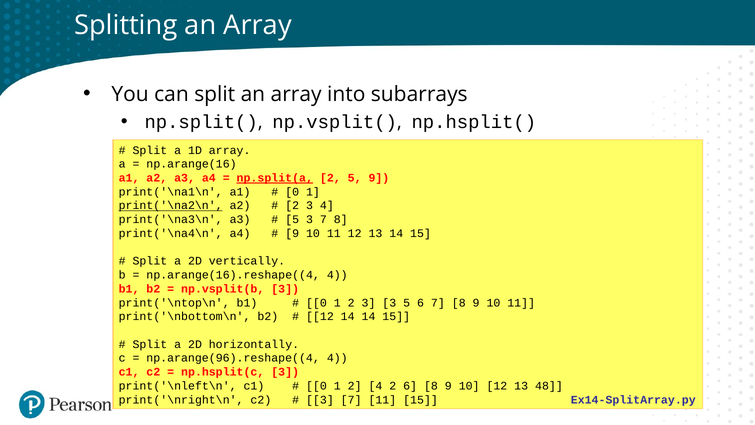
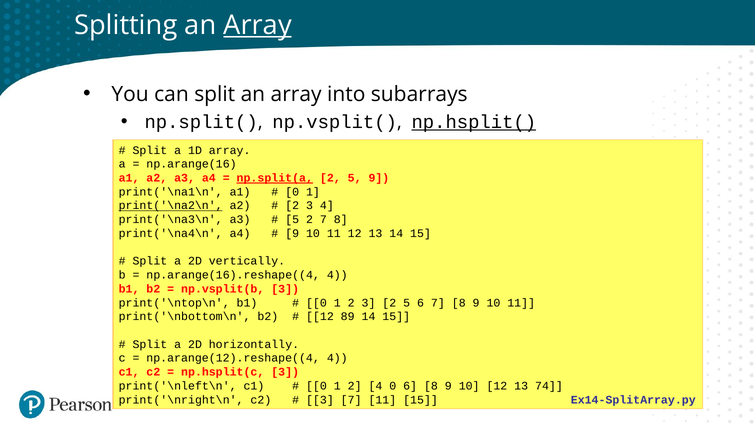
Array underline: none -> present (258, 25)
np.hsplit( underline: none -> present (474, 122)
5 3: 3 -> 2 (309, 219)
3 3: 3 -> 2 (389, 303)
12 14: 14 -> 89 (348, 316)
np.arange(96).reshape((4: np.arange(96).reshape((4 -> np.arange(12).reshape((4 (233, 358)
4 2: 2 -> 0 (393, 386)
48: 48 -> 74 (549, 386)
